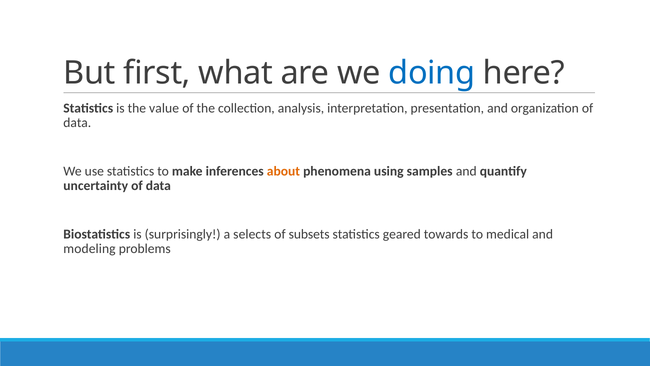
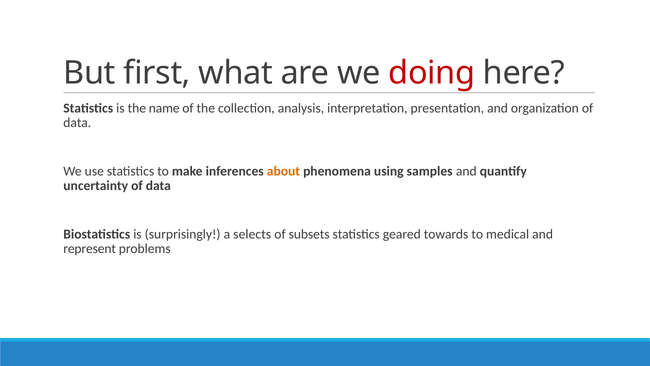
doing colour: blue -> red (432, 73)
value: value -> name (164, 108)
modeling: modeling -> represent (90, 249)
